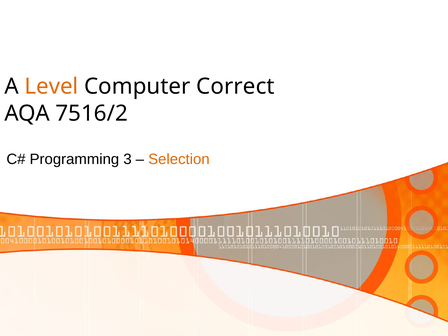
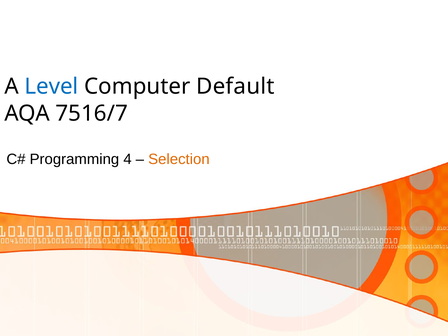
Level colour: orange -> blue (51, 87)
Correct: Correct -> Default (235, 87)
7516/2: 7516/2 -> 7516/7 (92, 113)
3: 3 -> 4 (128, 159)
